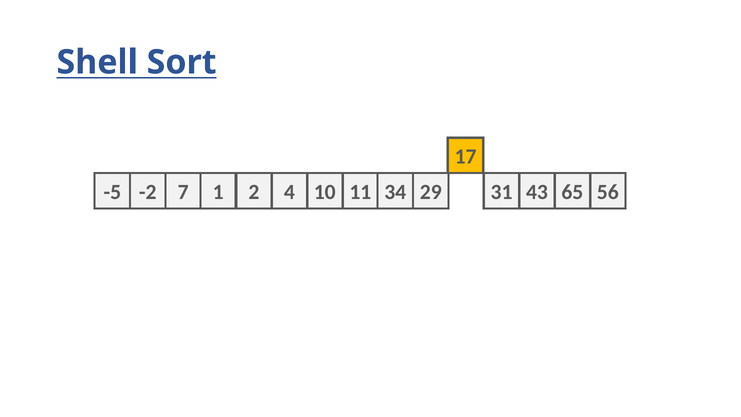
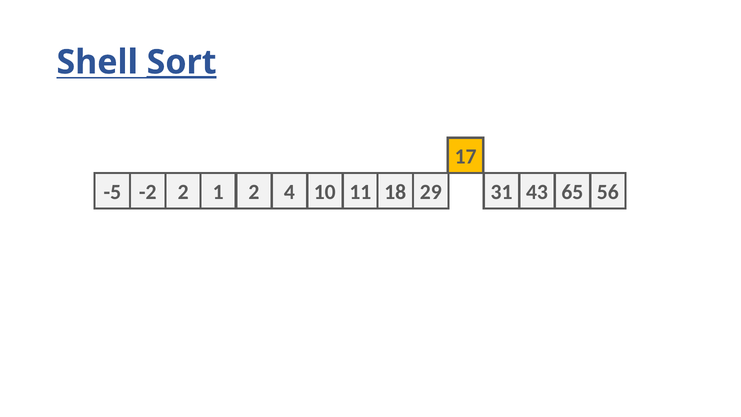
Sort underline: none -> present (182, 62)
-5 7: 7 -> 2 (183, 192)
34: 34 -> 18 (395, 192)
